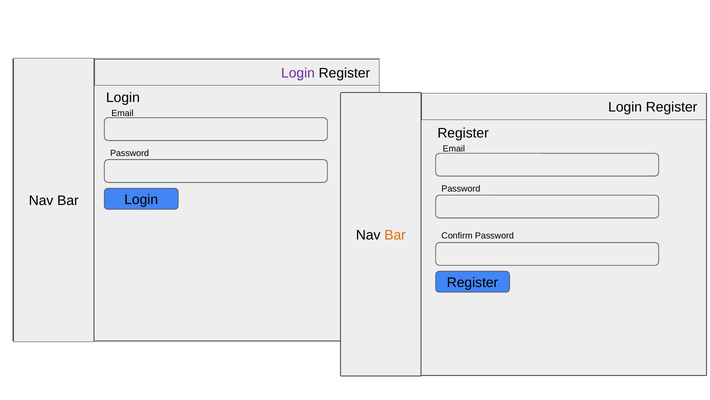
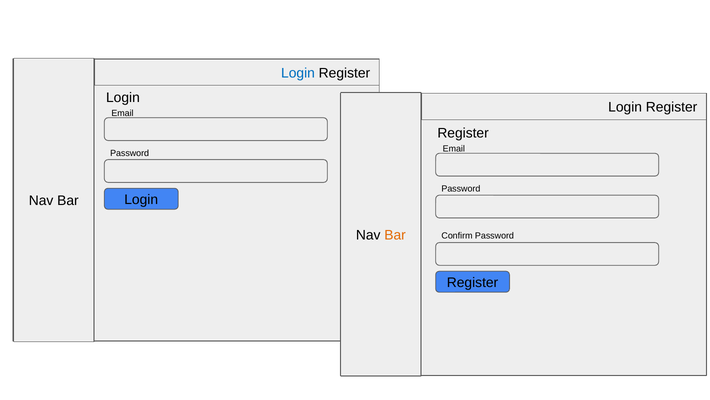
Login colour: purple -> blue (298, 73)
